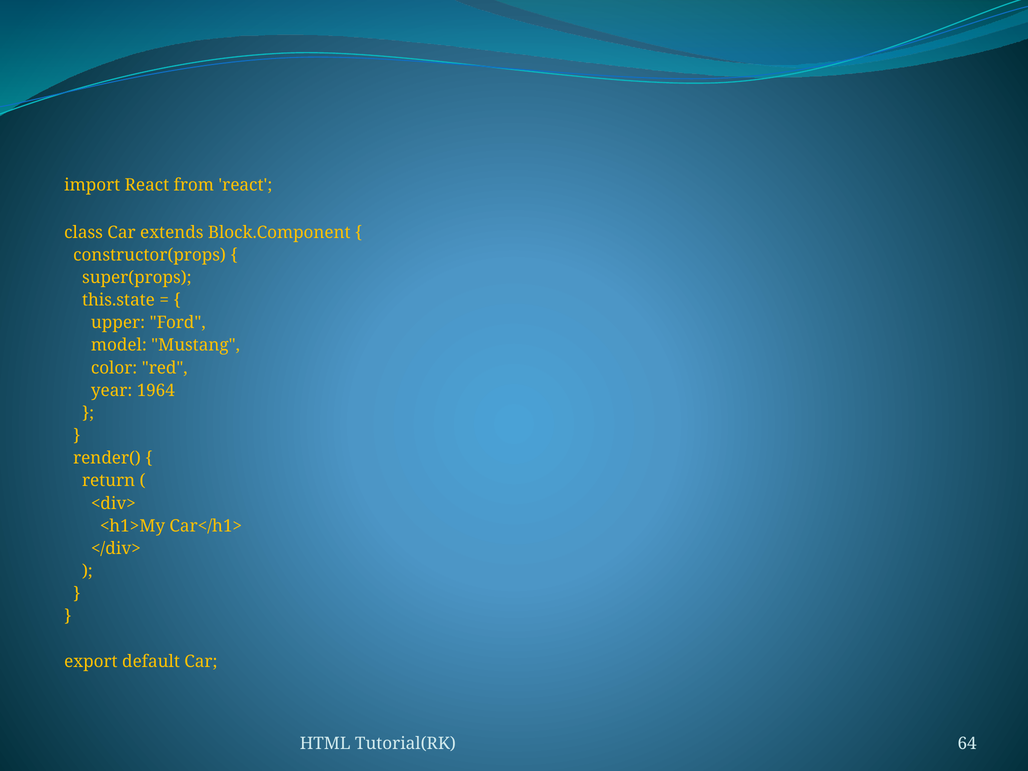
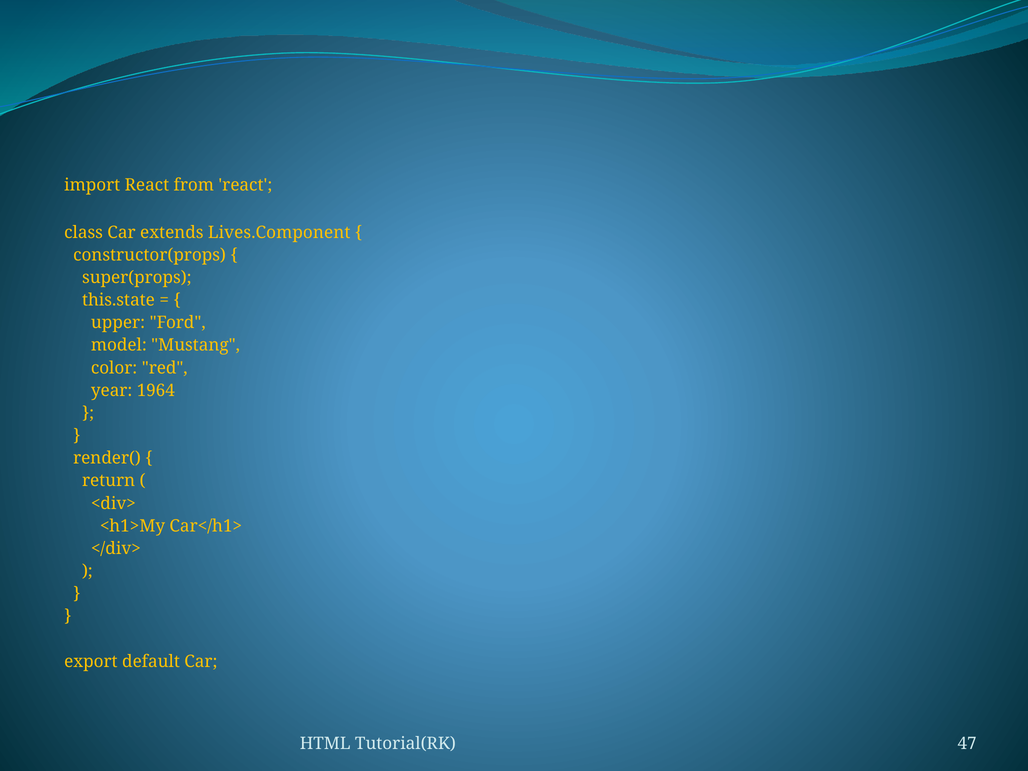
Block.Component: Block.Component -> Lives.Component (279, 232)
64: 64 -> 47 (967, 744)
